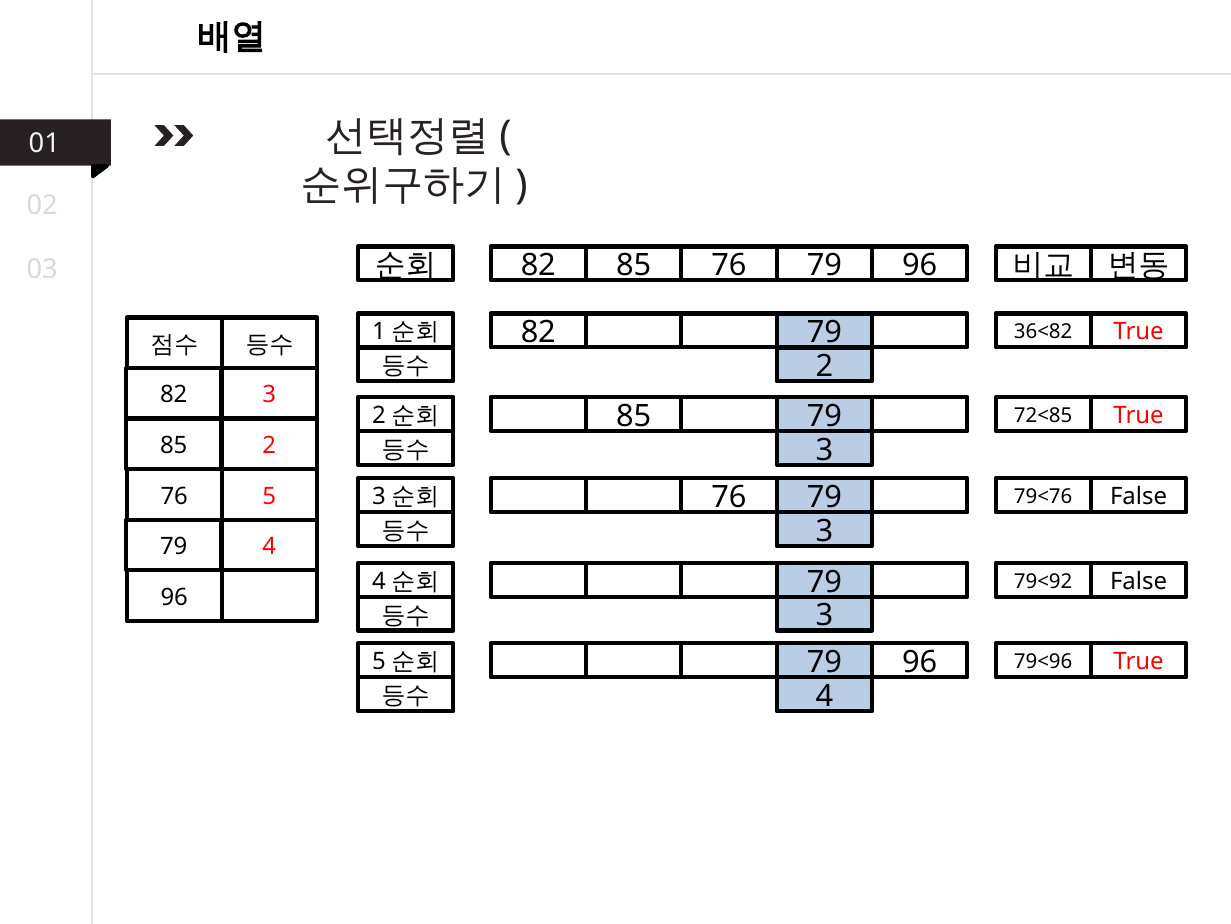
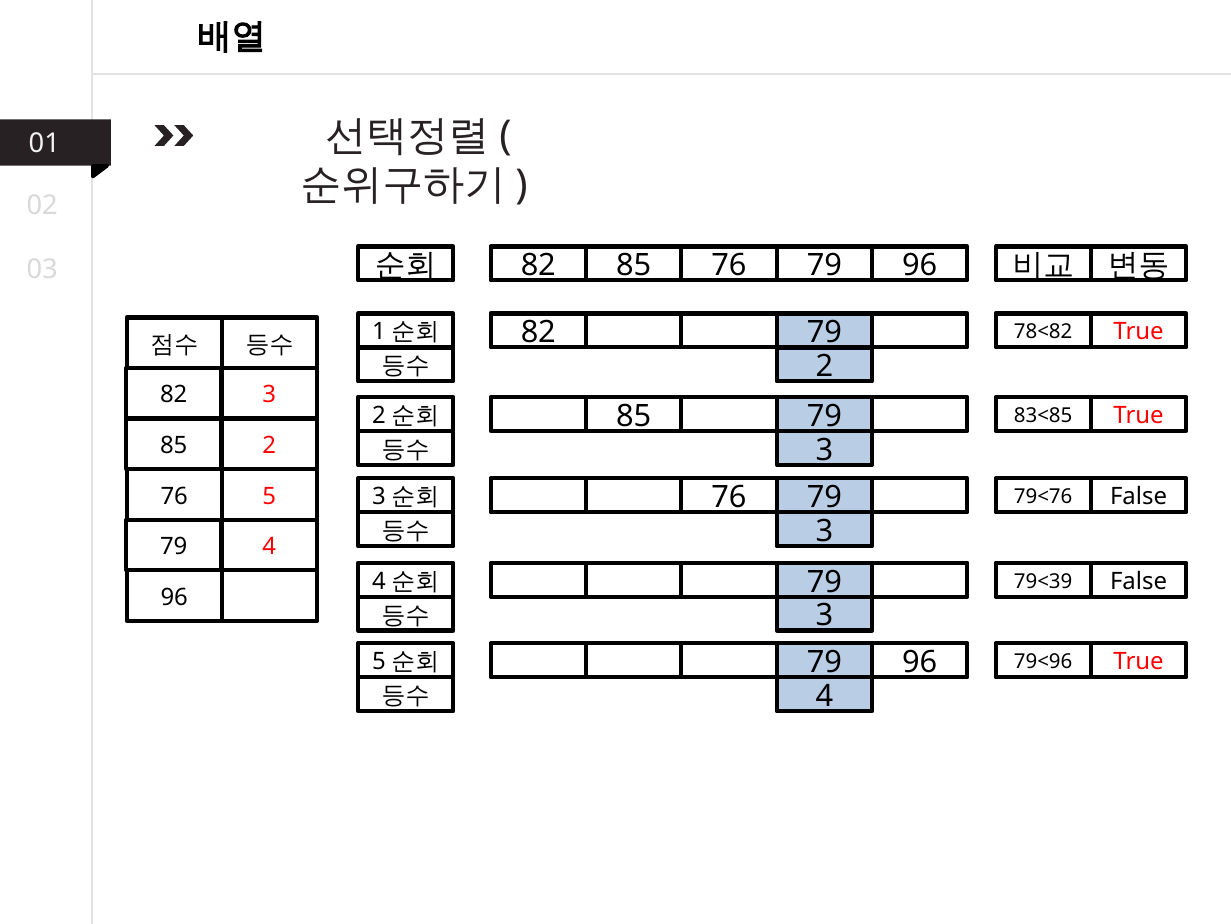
36<82: 36<82 -> 78<82 (1043, 332)
72<85: 72<85 -> 83<85 (1043, 415)
79<92: 79<92 -> 79<39 (1043, 581)
